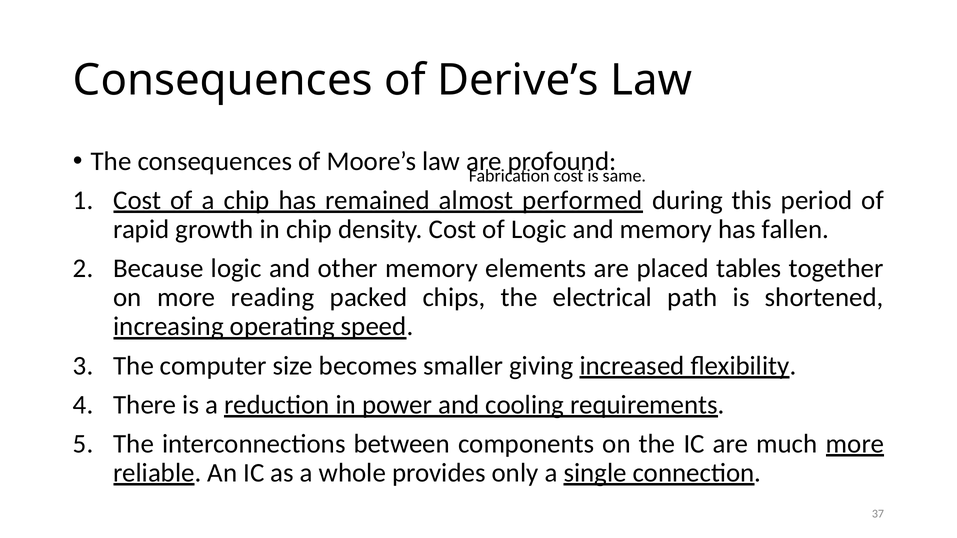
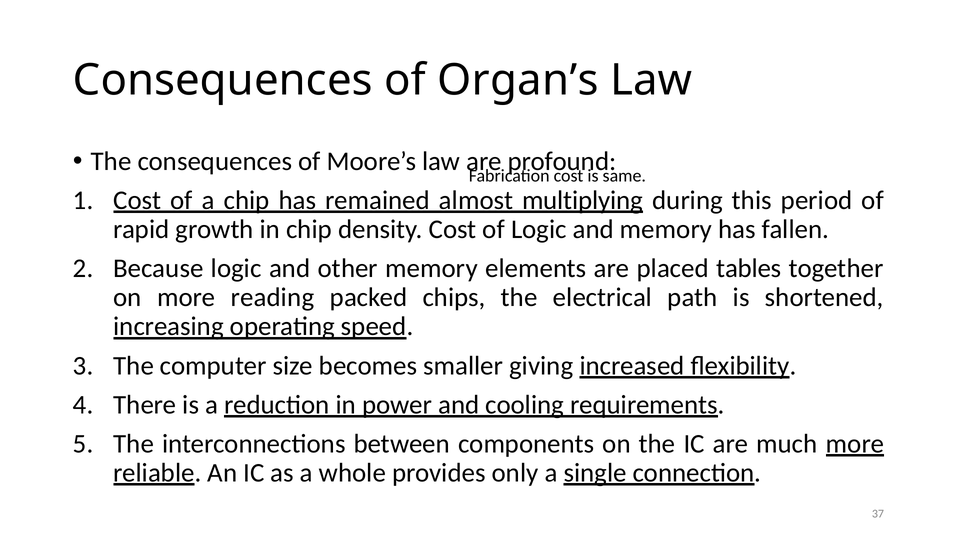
Derive’s: Derive’s -> Organ’s (518, 80)
performed: performed -> multiplying (583, 200)
